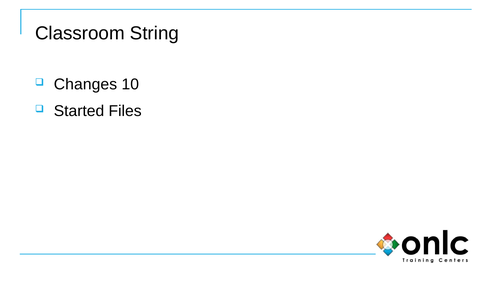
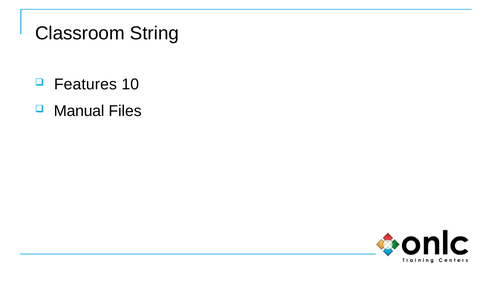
Changes: Changes -> Features (85, 84)
Started: Started -> Manual (79, 111)
